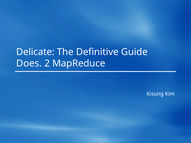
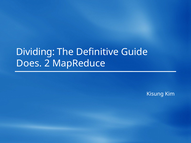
Delicate: Delicate -> Dividing (35, 52)
